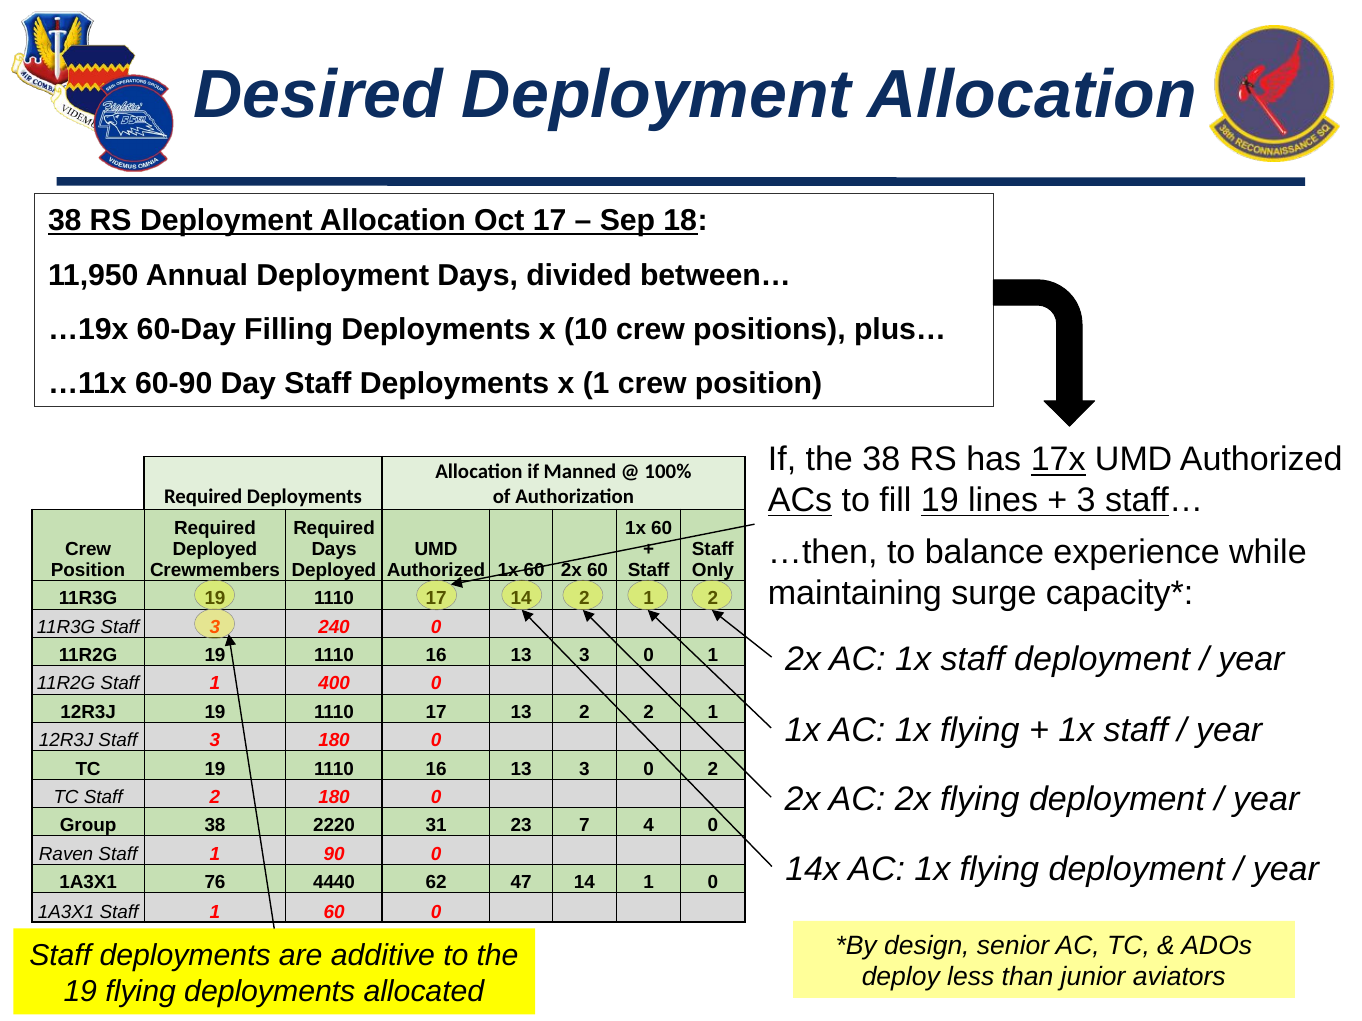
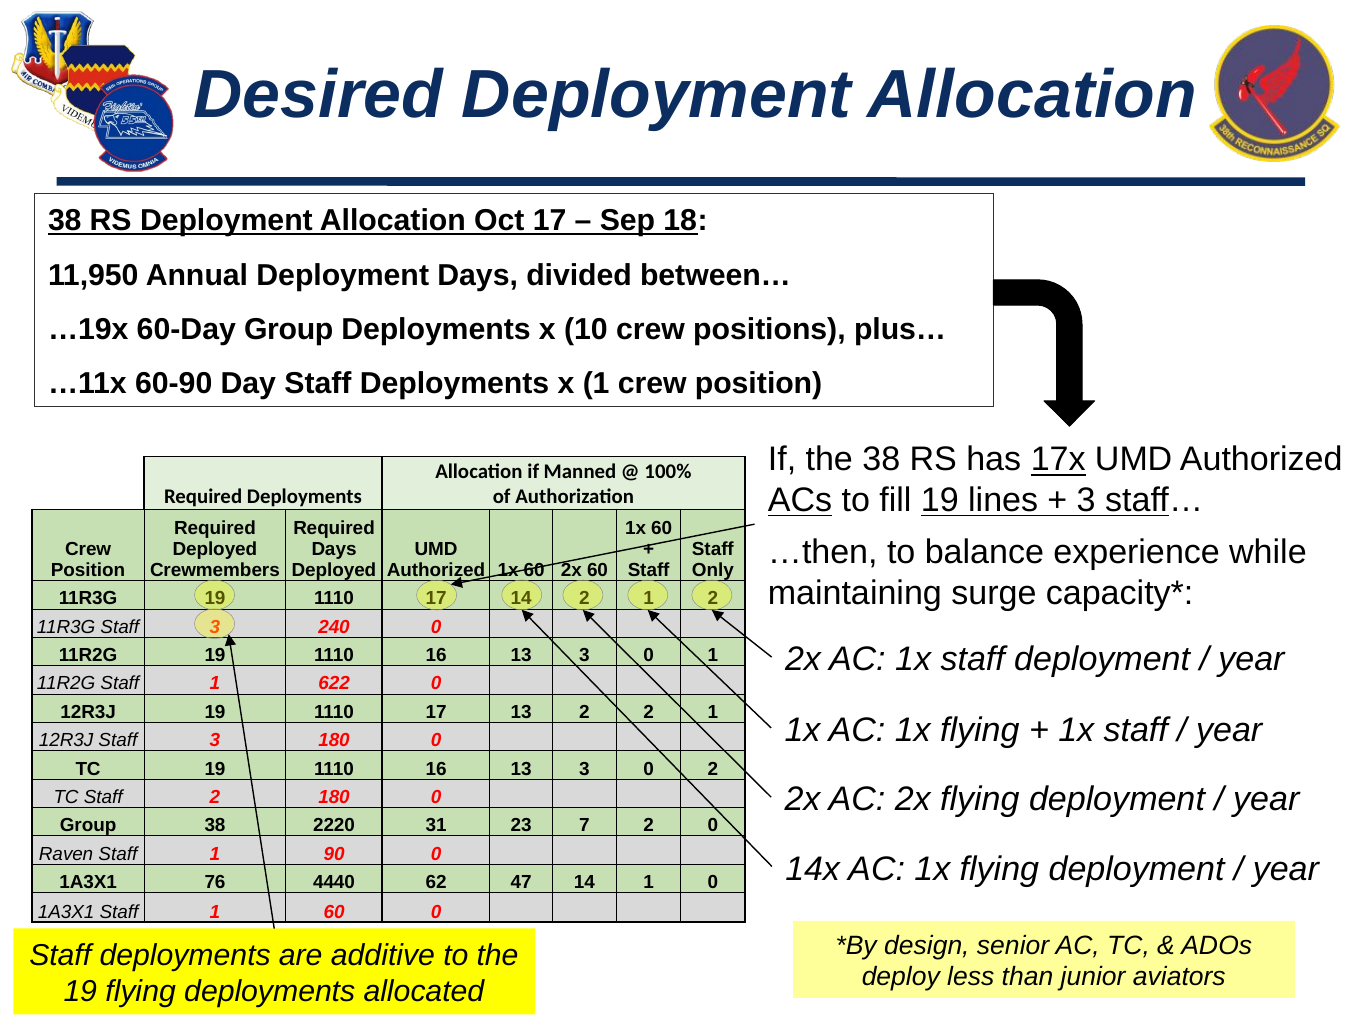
60-Day Filling: Filling -> Group (289, 330)
400: 400 -> 622 (334, 684)
7 4: 4 -> 2 (649, 826)
